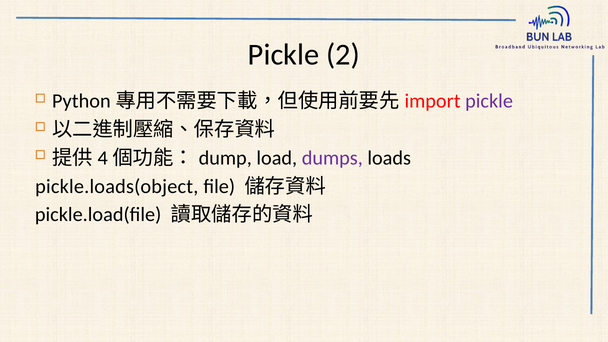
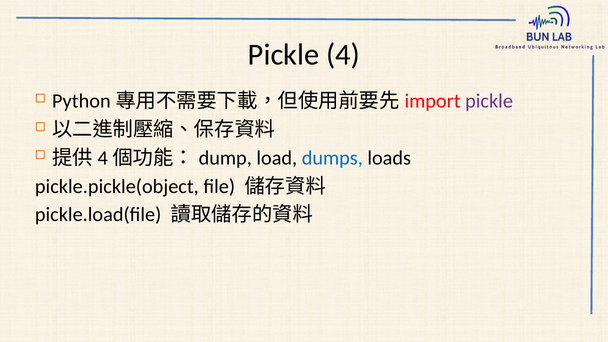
2: 2 -> 4 (343, 55)
dumps colour: purple -> blue (332, 158)
pickle.loads(object: pickle.loads(object -> pickle.pickle(object (117, 186)
